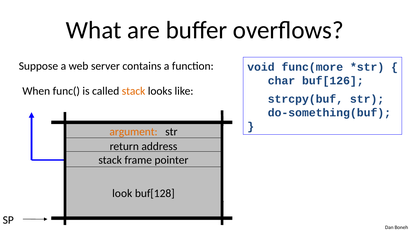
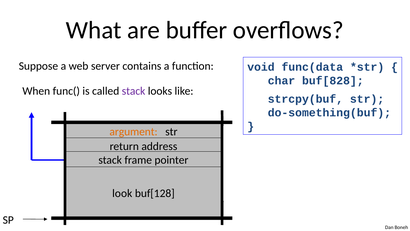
func(more: func(more -> func(data (312, 67)
buf[126: buf[126 -> buf[828 (333, 81)
stack colour: orange -> purple (134, 91)
